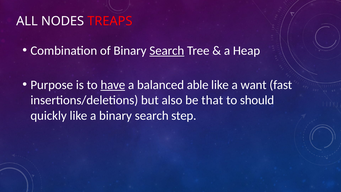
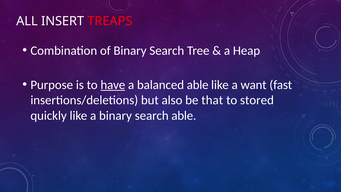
NODES: NODES -> INSERT (63, 21)
Search underline: present -> none (167, 51)
should: should -> stored (257, 100)
search step: step -> able (184, 116)
